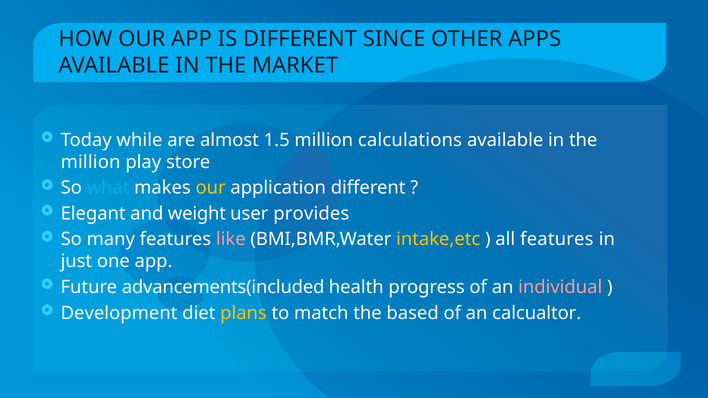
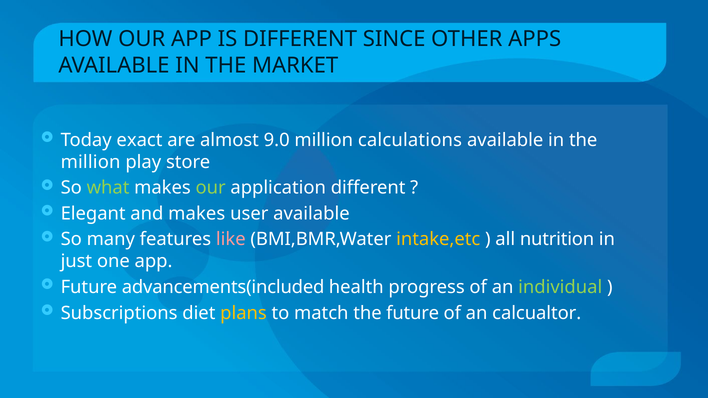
while: while -> exact (139, 140)
1.5: 1.5 -> 9.0 (277, 140)
what colour: light blue -> light green (108, 188)
our colour: yellow -> light green (211, 188)
and weight: weight -> makes (197, 214)
user provides: provides -> available (311, 214)
all features: features -> nutrition (557, 239)
individual colour: pink -> light green (560, 287)
Development: Development -> Subscriptions (119, 313)
the based: based -> future (413, 313)
